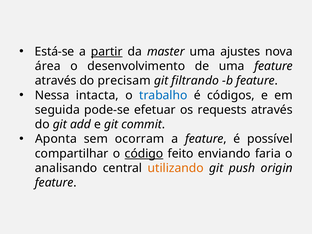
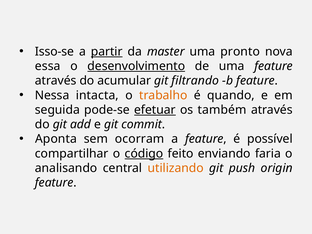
Está-se: Está-se -> Isso-se (54, 52)
ajustes: ajustes -> pronto (240, 52)
área: área -> essa (48, 66)
desenvolvimento underline: none -> present (136, 66)
precisam: precisam -> acumular (124, 81)
trabalho colour: blue -> orange (163, 95)
códigos: códigos -> quando (231, 95)
efetuar underline: none -> present (155, 110)
requests: requests -> também (222, 110)
